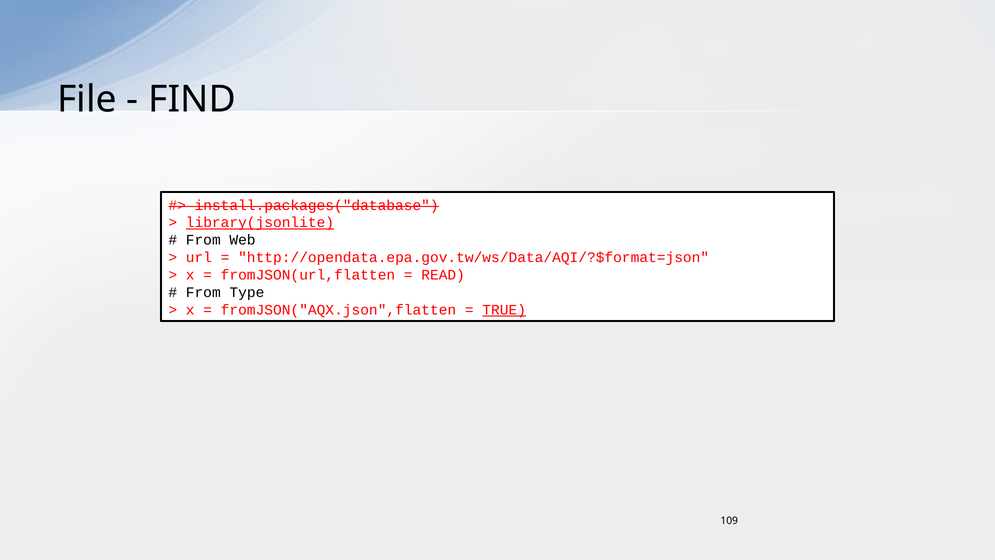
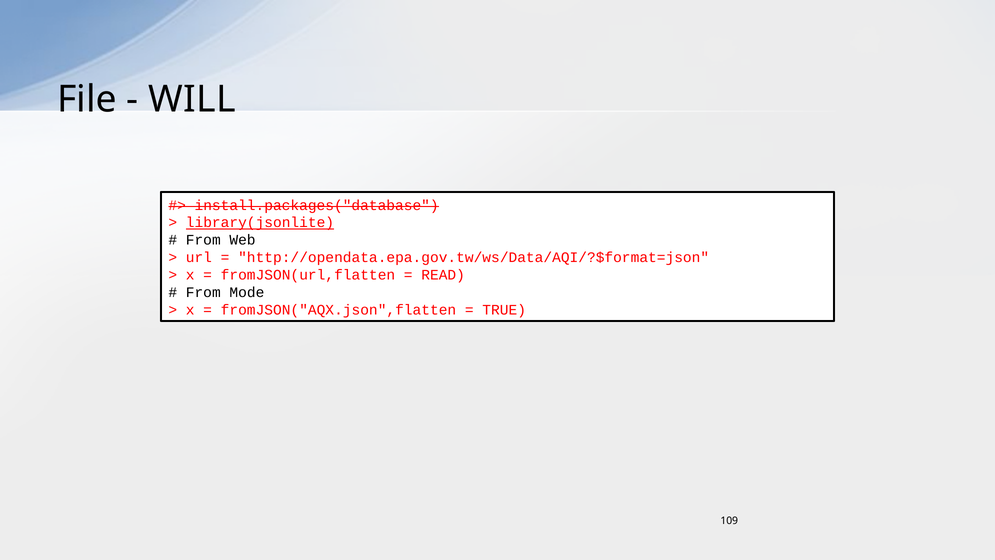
FIND: FIND -> WILL (192, 99)
Type: Type -> Mode (247, 292)
TRUE underline: present -> none (504, 310)
